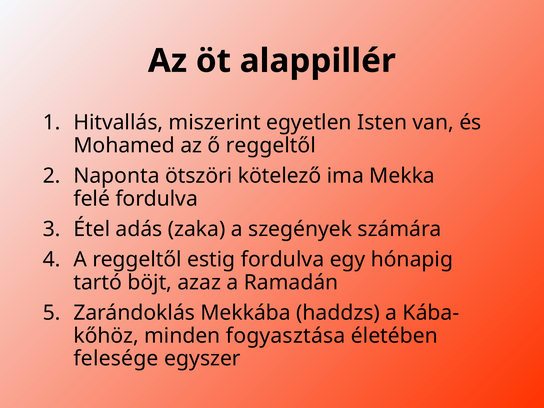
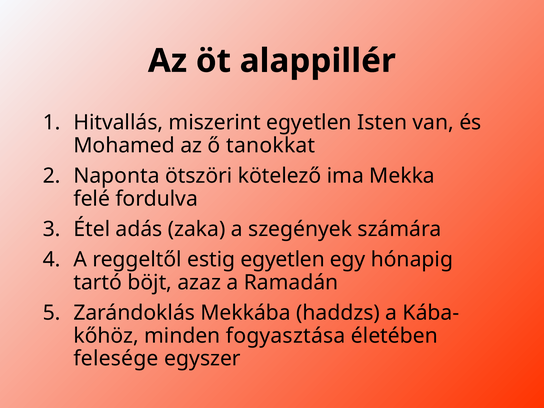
ő reggeltől: reggeltől -> tanokkat (271, 145)
estig fordulva: fordulva -> egyetlen (283, 260)
